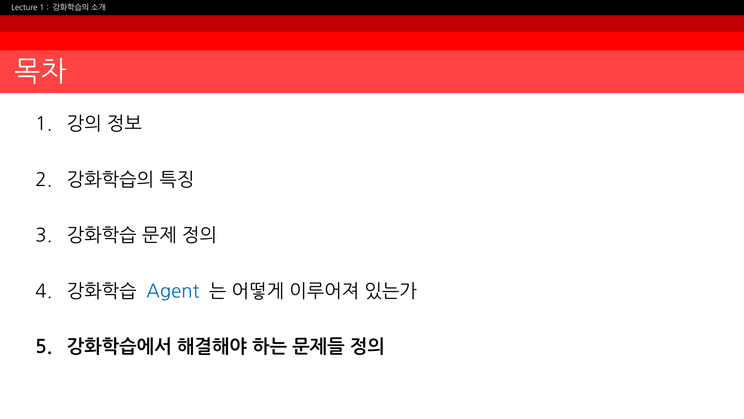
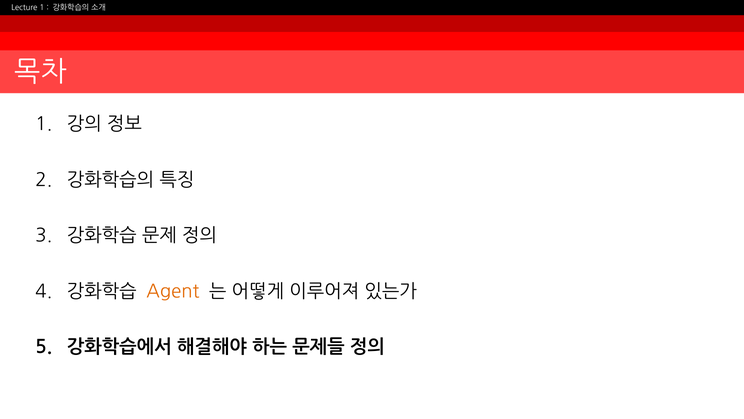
Agent colour: blue -> orange (173, 291)
